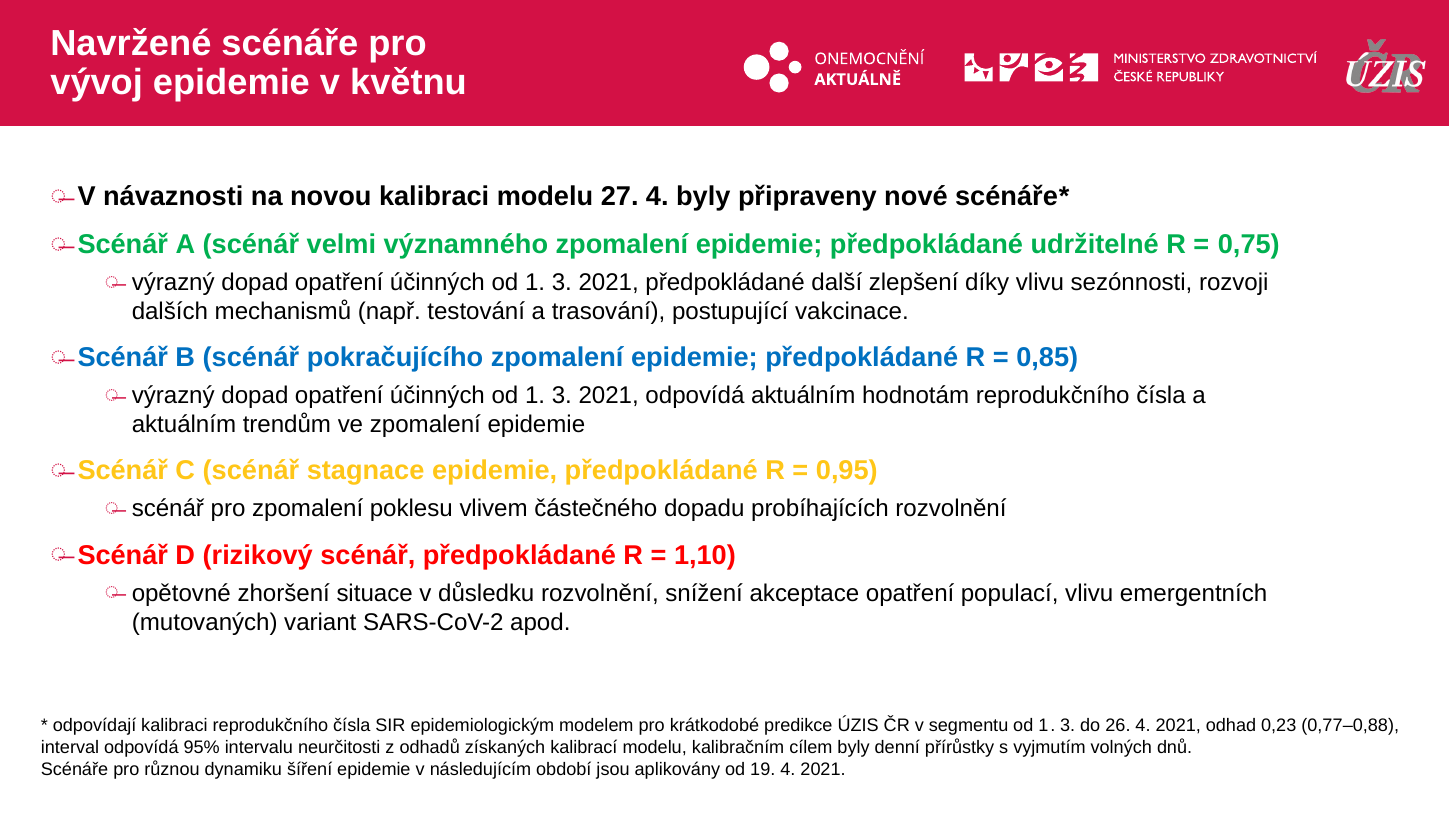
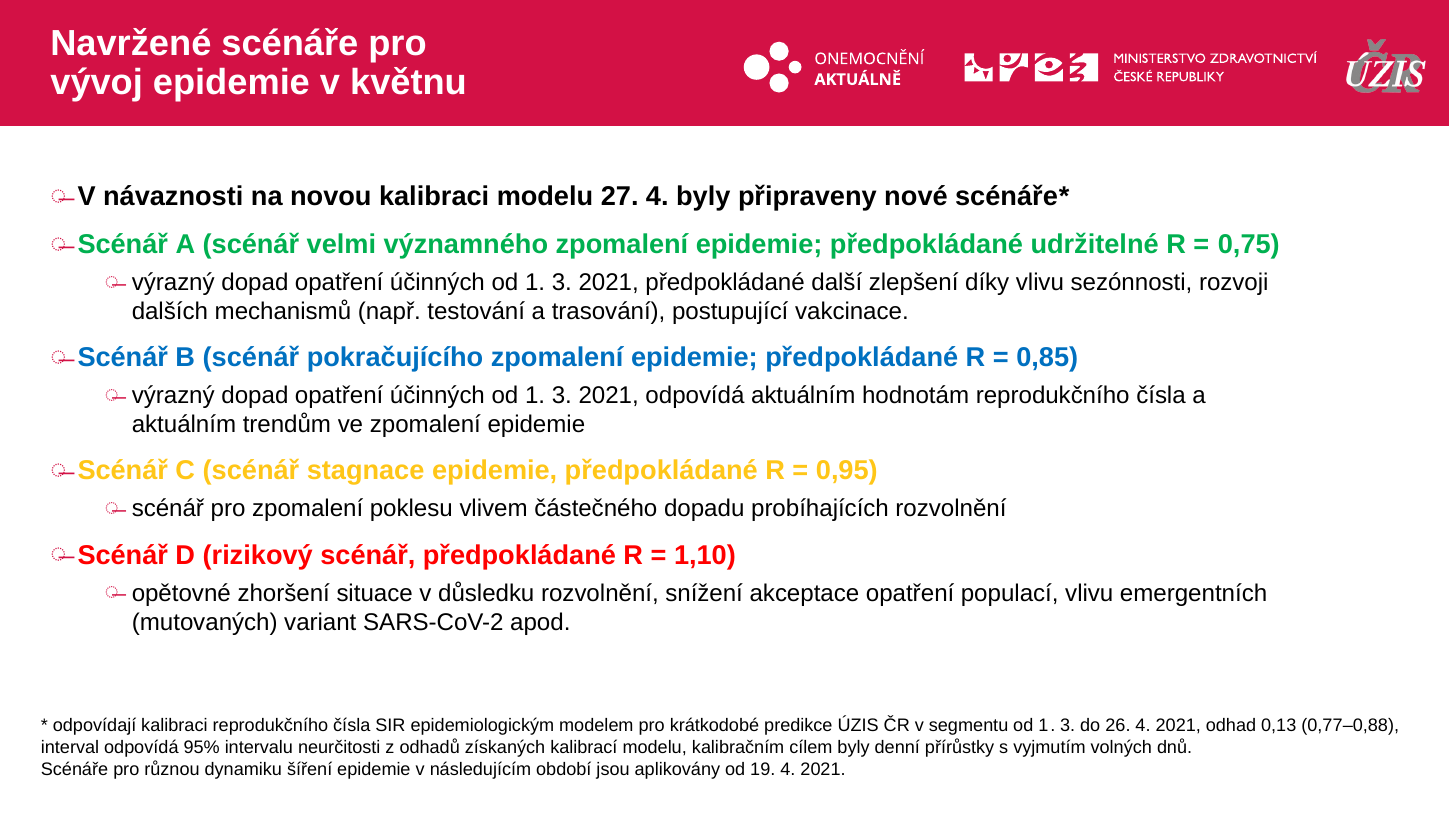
0,23: 0,23 -> 0,13 (1279, 726)
